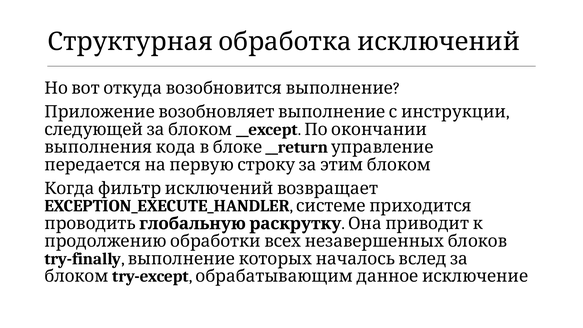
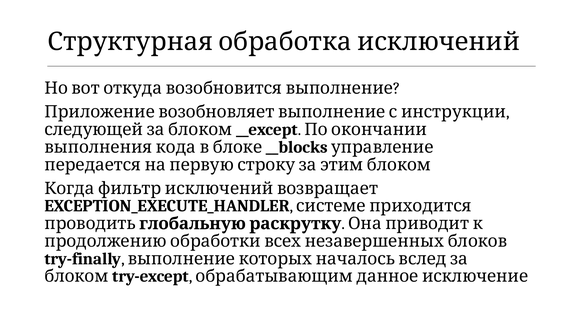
__return: __return -> __blocks (297, 147)
